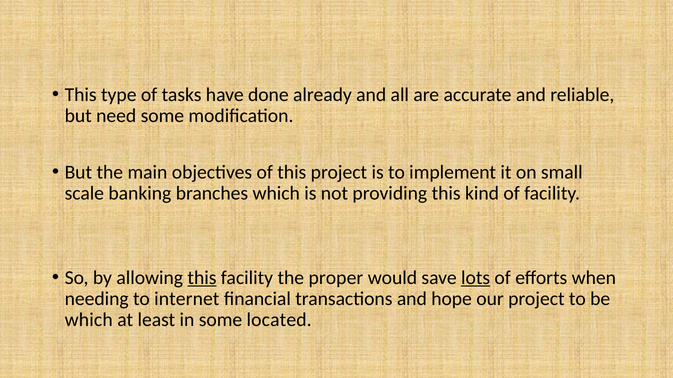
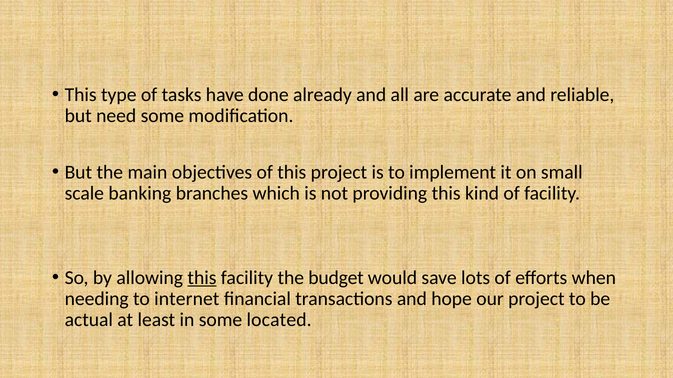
proper: proper -> budget (336, 278)
lots underline: present -> none (476, 278)
which: which -> actual (89, 320)
